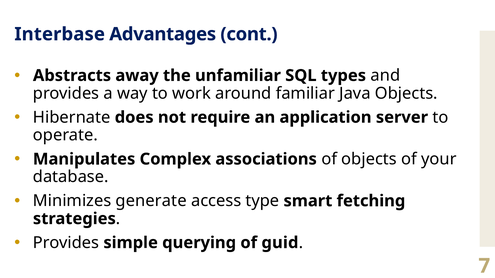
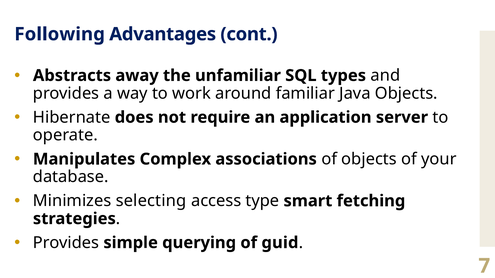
Interbase: Interbase -> Following (60, 34)
generate: generate -> selecting (151, 201)
